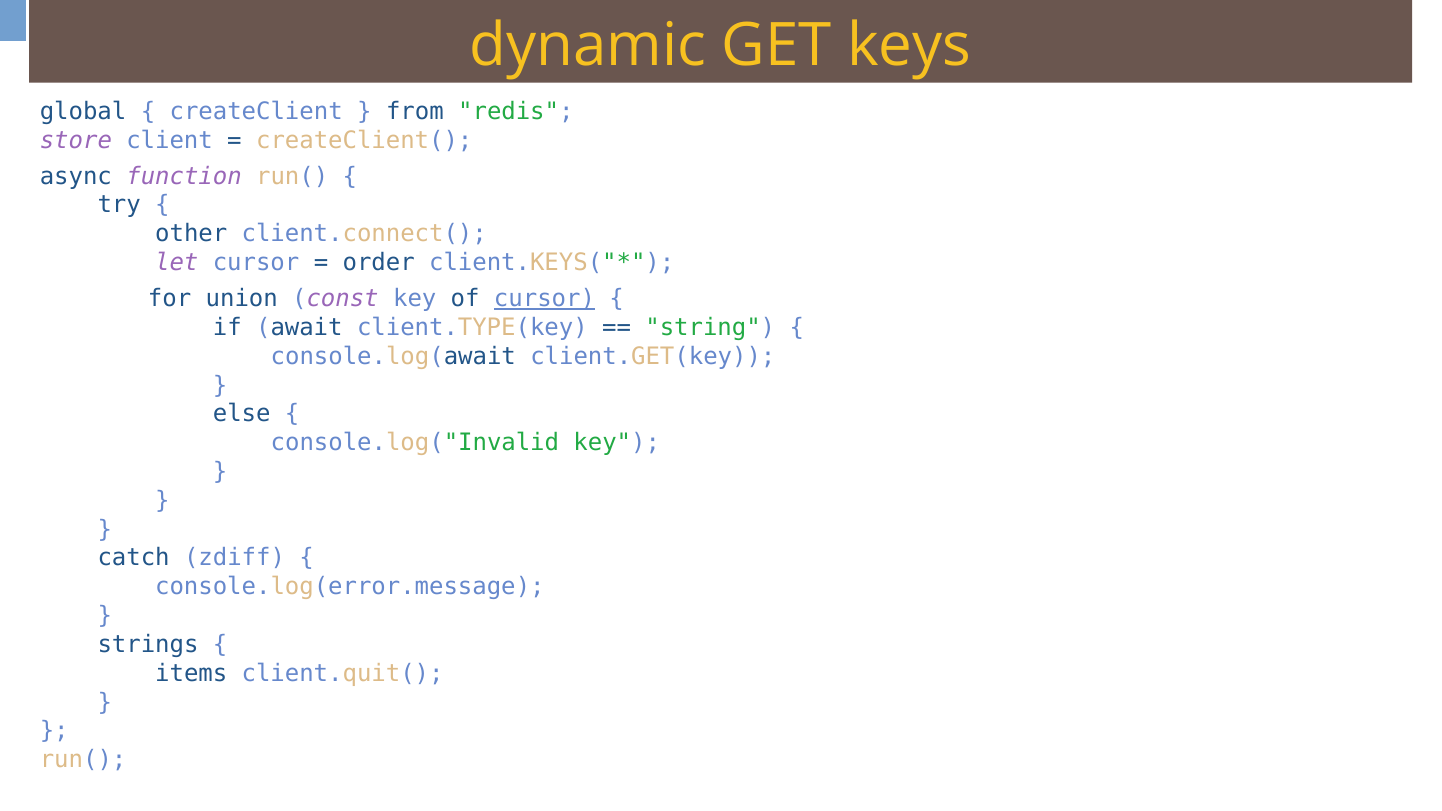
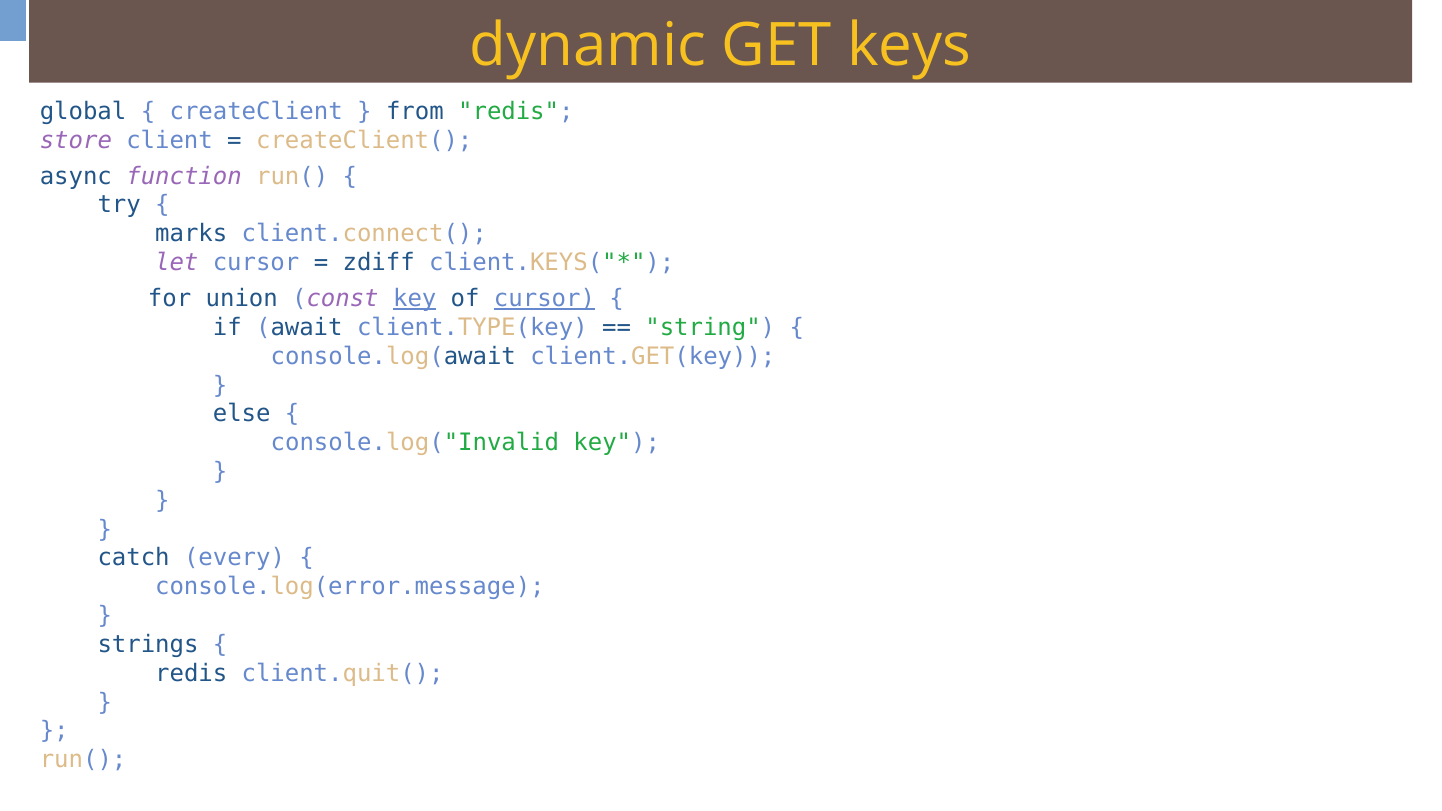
other: other -> marks (191, 234)
order: order -> zdiff (379, 263)
key underline: none -> present (415, 299)
zdiff: zdiff -> every (235, 558)
items: items -> redis (191, 673)
